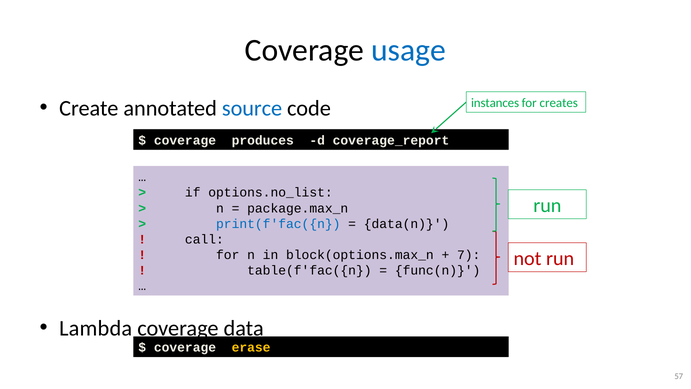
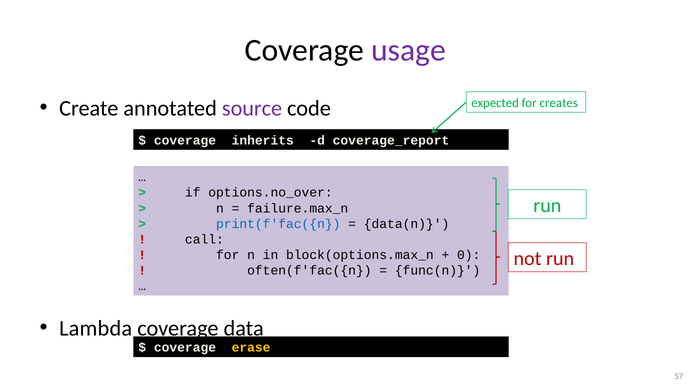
usage colour: blue -> purple (408, 50)
source colour: blue -> purple (252, 108)
instances: instances -> expected (495, 103)
produces: produces -> inherits (263, 140)
options.no_list: options.no_list -> options.no_over (271, 193)
package.max_n: package.max_n -> failure.max_n (298, 208)
7: 7 -> 0 (469, 255)
table(f'fac({n: table(f'fac({n -> often(f'fac({n (309, 270)
